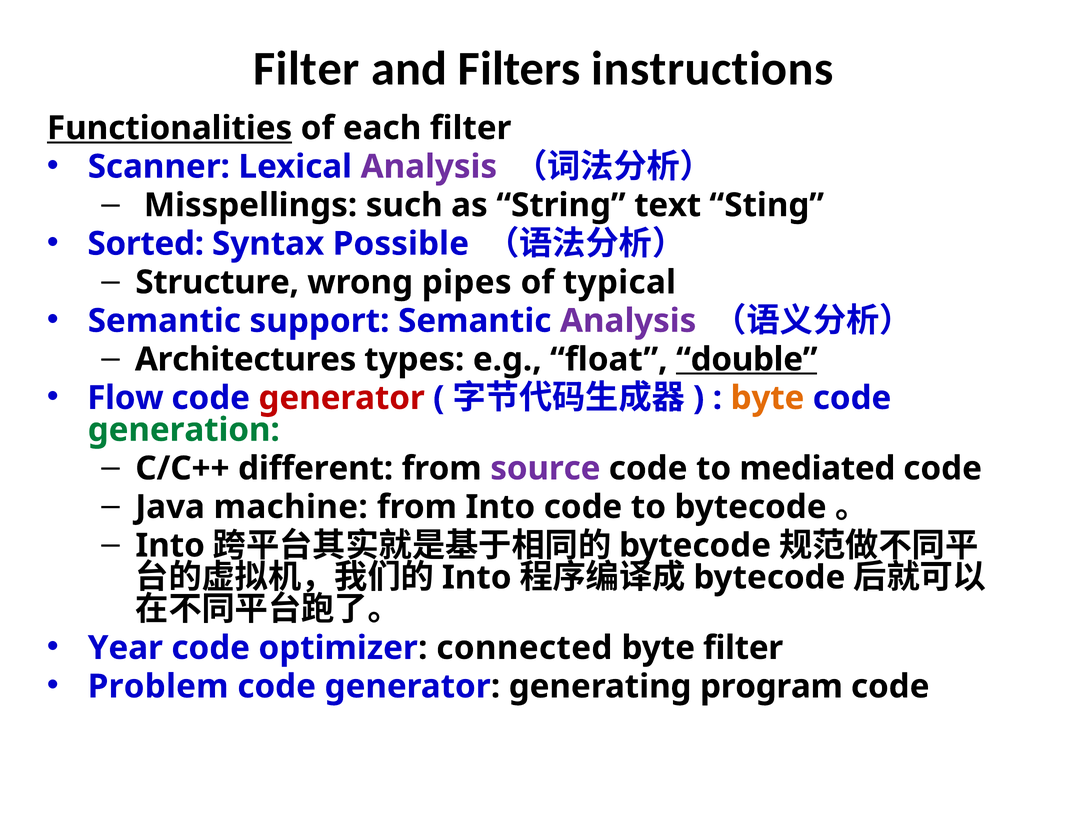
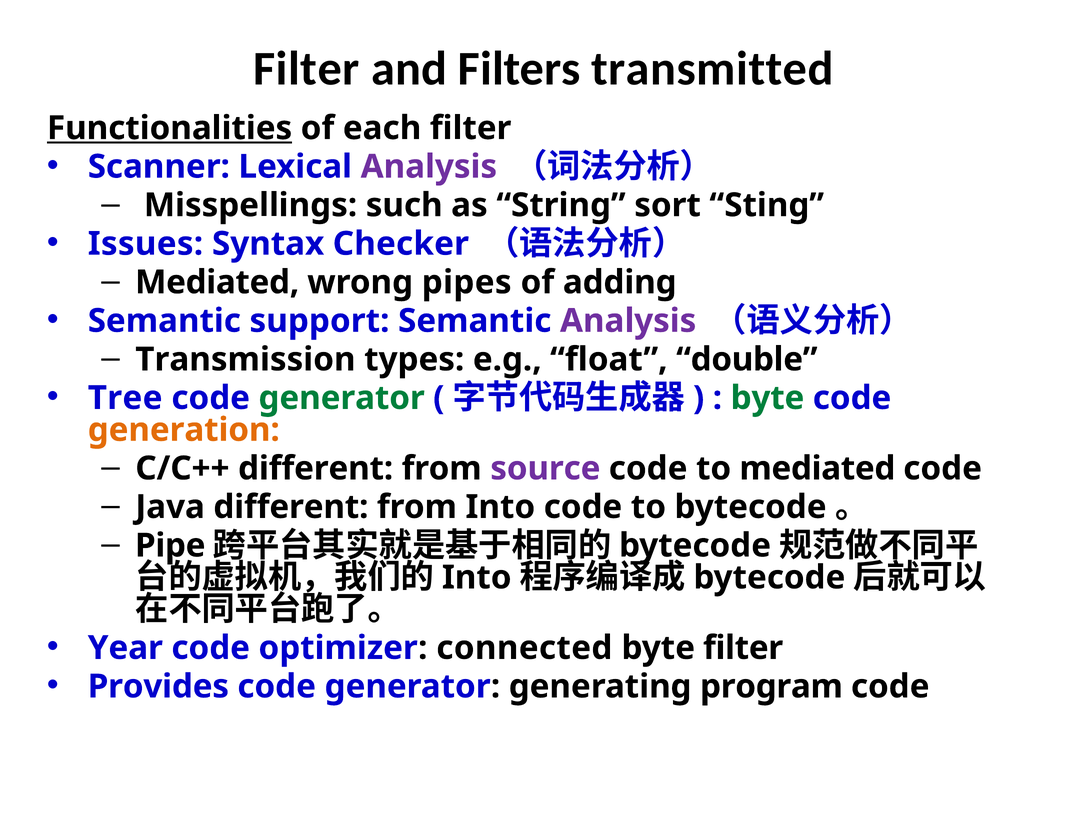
instructions: instructions -> transmitted (712, 69)
text: text -> sort (668, 205)
Sorted: Sorted -> Issues (145, 244)
Possible: Possible -> Checker (401, 244)
Structure: Structure -> Mediated (217, 282)
typical: typical -> adding (620, 282)
Architectures: Architectures -> Transmission (245, 359)
double underline: present -> none (747, 359)
Flow: Flow -> Tree (125, 398)
generator colour: red -> green (342, 398)
byte colour: orange -> green (768, 398)
generation colour: green -> orange (184, 430)
Java machine: machine -> different (291, 507)
Into: Into -> Pipe (170, 546)
Problem: Problem -> Provides (158, 686)
